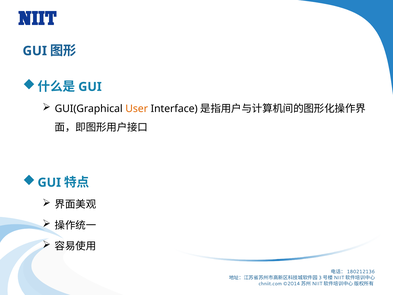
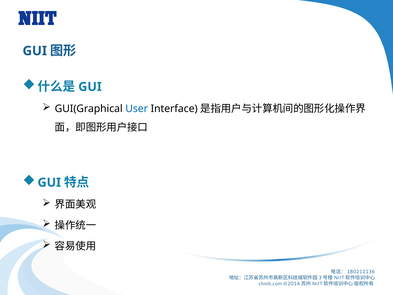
User colour: orange -> blue (137, 109)
